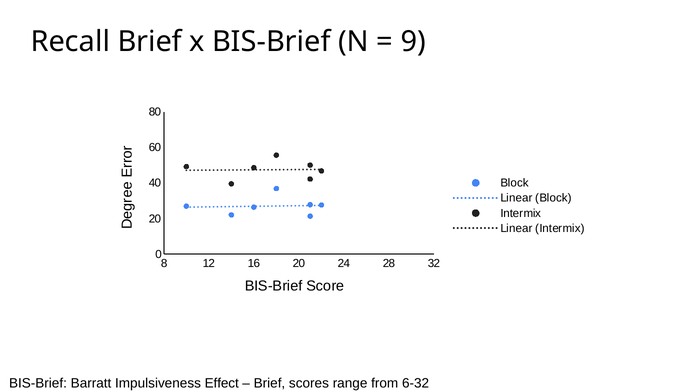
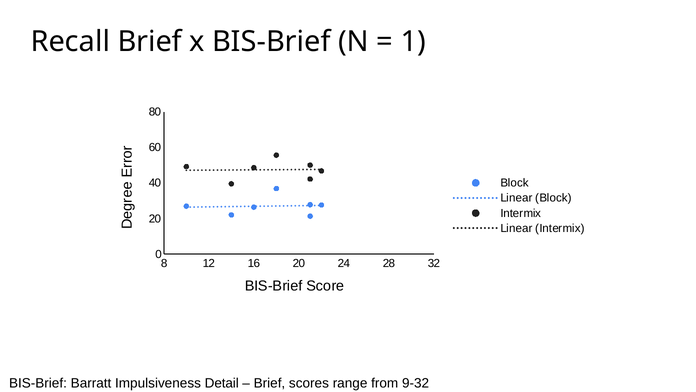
9: 9 -> 1 (413, 42)
Effect: Effect -> Detail (222, 383)
6-32: 6-32 -> 9-32 (416, 383)
